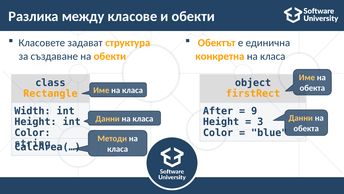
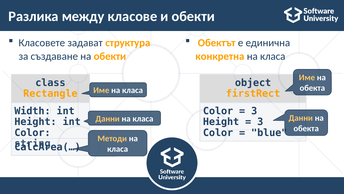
After: After -> Color (218, 111)
9: 9 -> 3 (254, 111)
